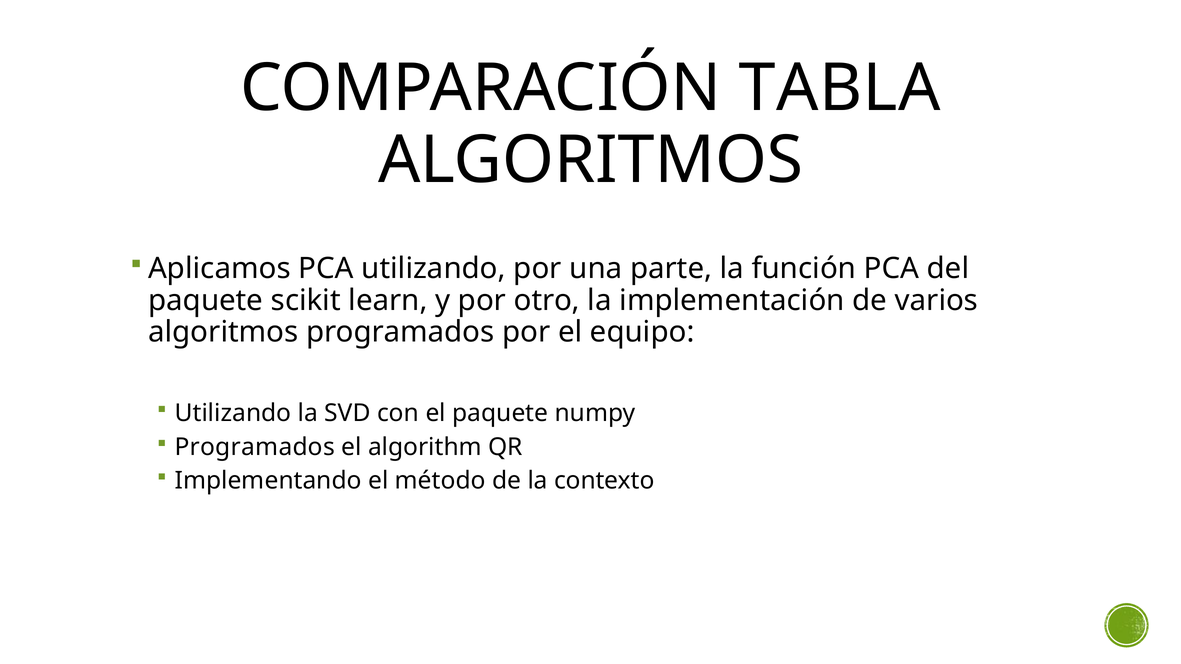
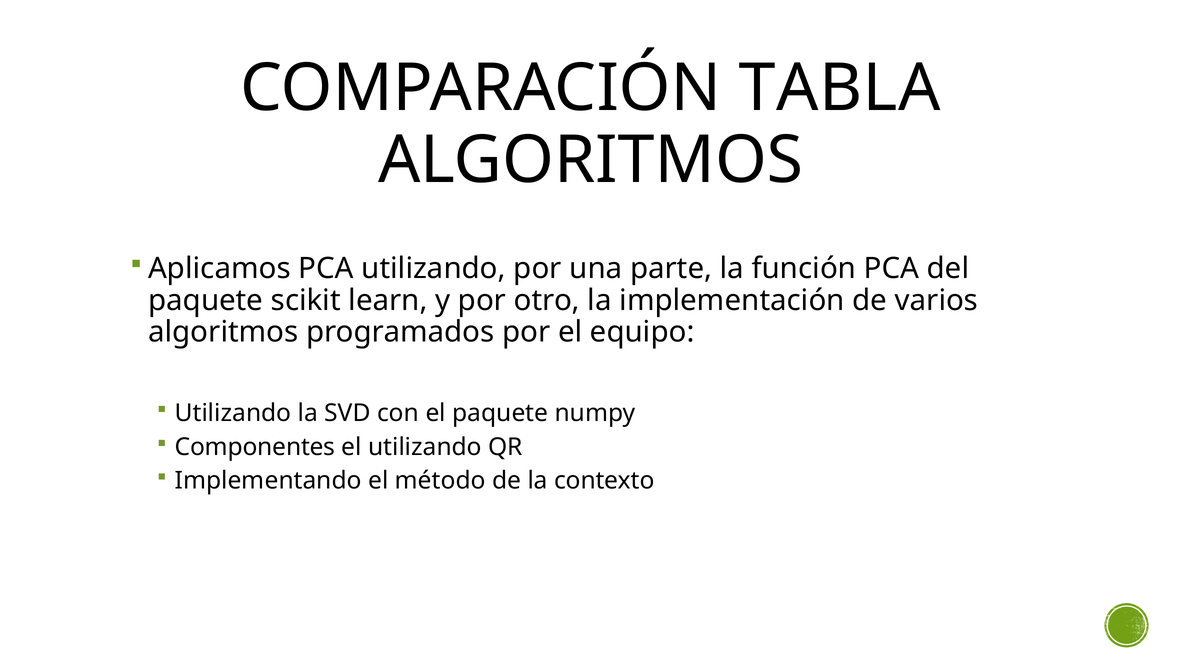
Programados: Programados -> Componentes (255, 447)
el algorithm: algorithm -> utilizando (425, 447)
